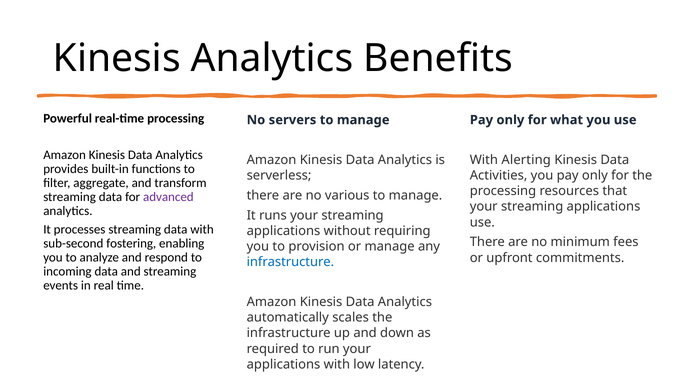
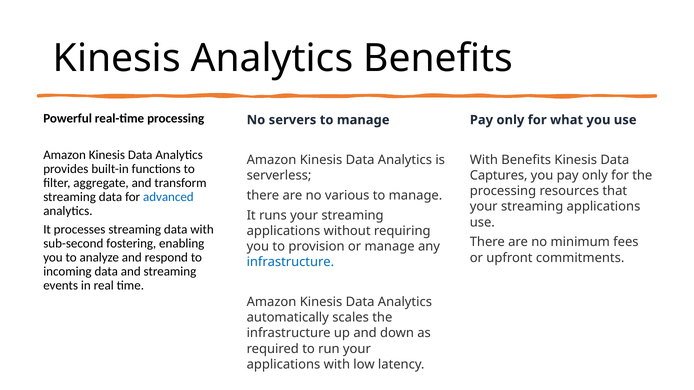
With Alerting: Alerting -> Benefits (526, 160)
Activities: Activities -> Captures (499, 176)
advanced colour: purple -> blue (168, 197)
